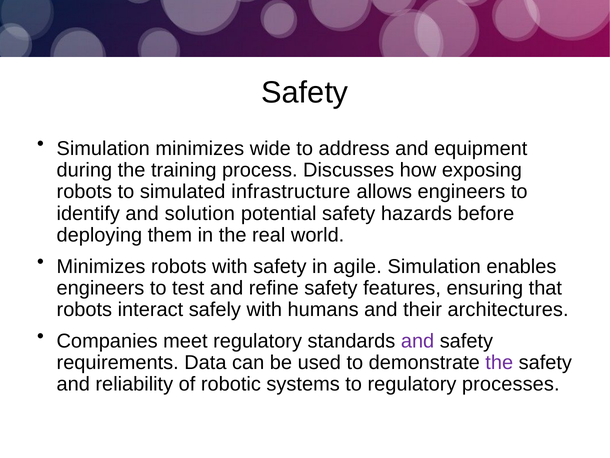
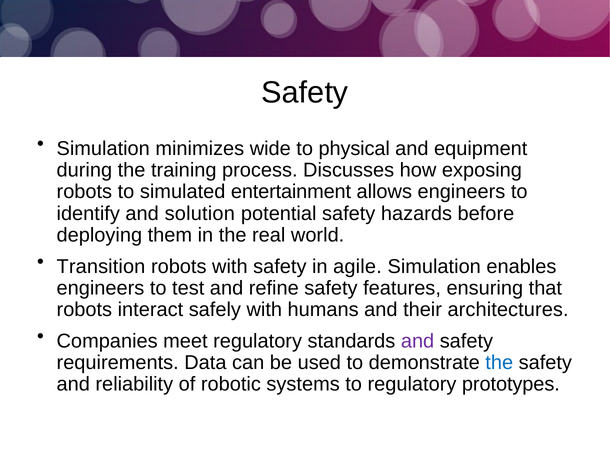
address: address -> physical (354, 148)
infrastructure: infrastructure -> entertainment (291, 192)
Minimizes: Minimizes -> Transition (101, 266)
the colour: purple -> blue (499, 362)
processes: processes -> prototypes (511, 384)
